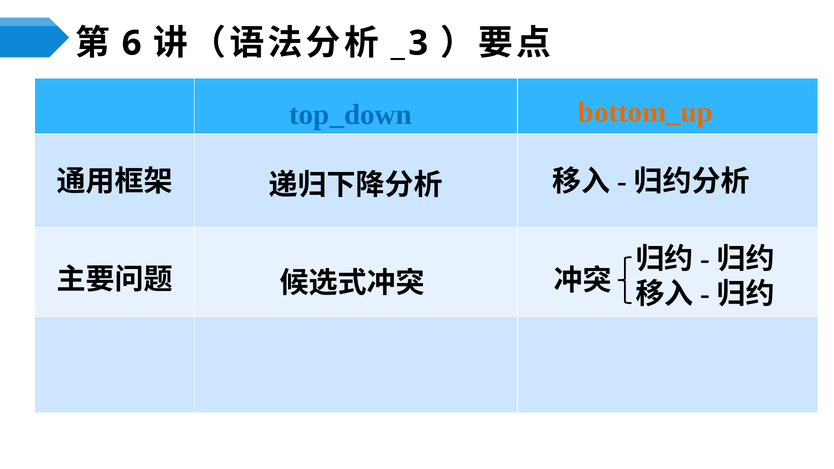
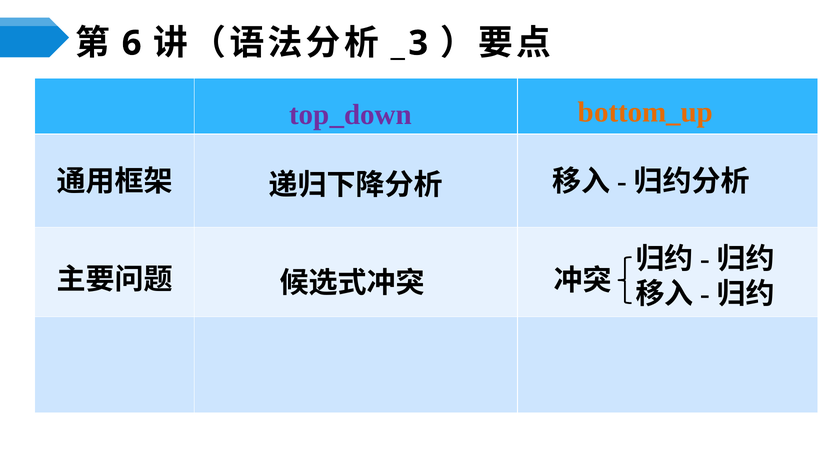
top_down colour: blue -> purple (351, 115)
